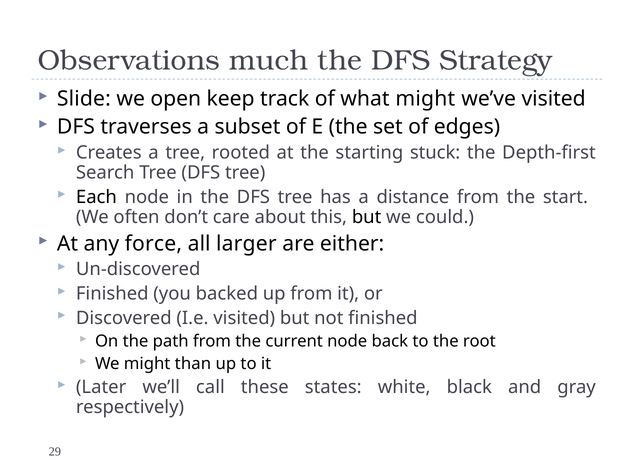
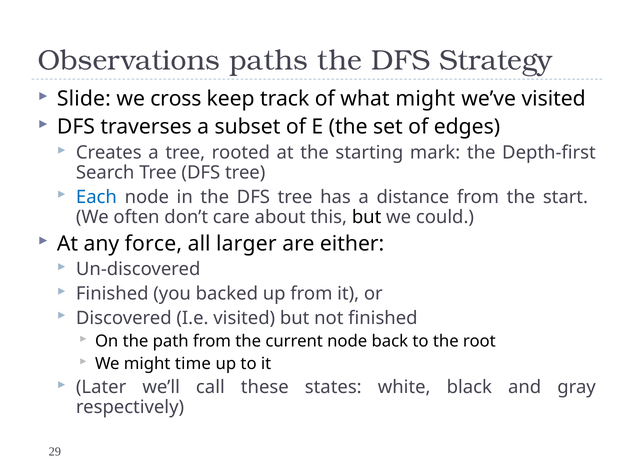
much: much -> paths (269, 61)
open: open -> cross (176, 99)
stuck: stuck -> mark (435, 153)
Each colour: black -> blue (96, 197)
than: than -> time (193, 364)
